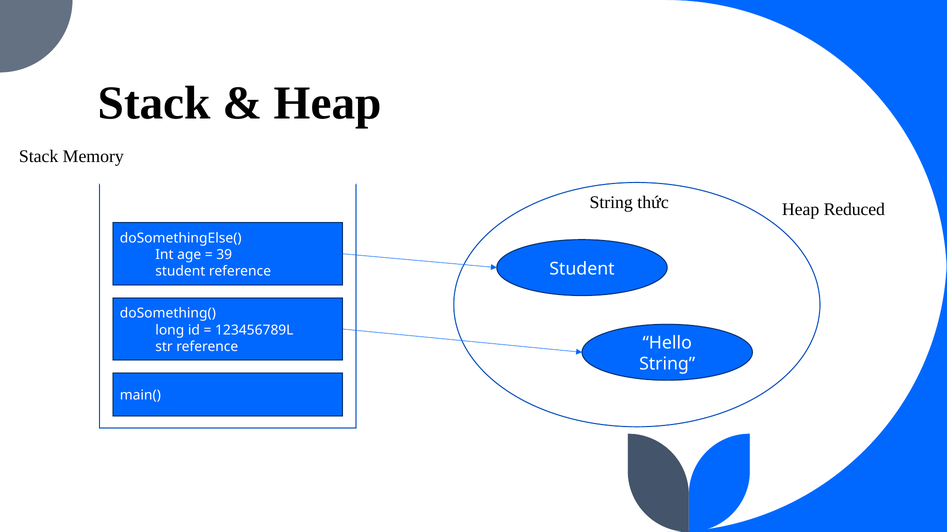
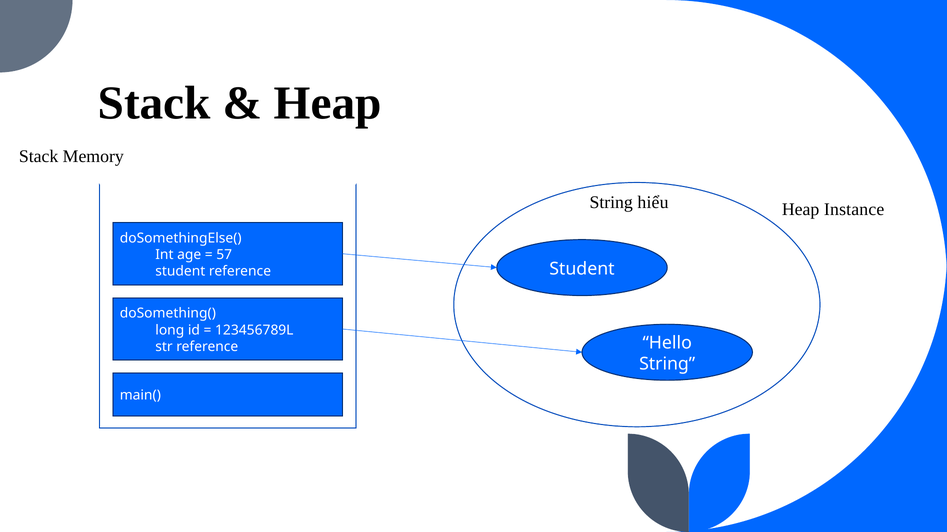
thức: thức -> hiểu (653, 203)
Reduced: Reduced -> Instance (854, 210)
39: 39 -> 57 (224, 255)
